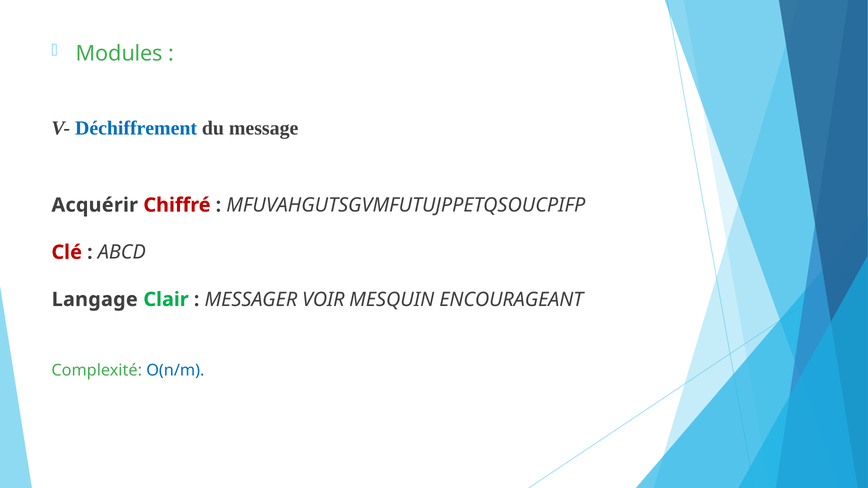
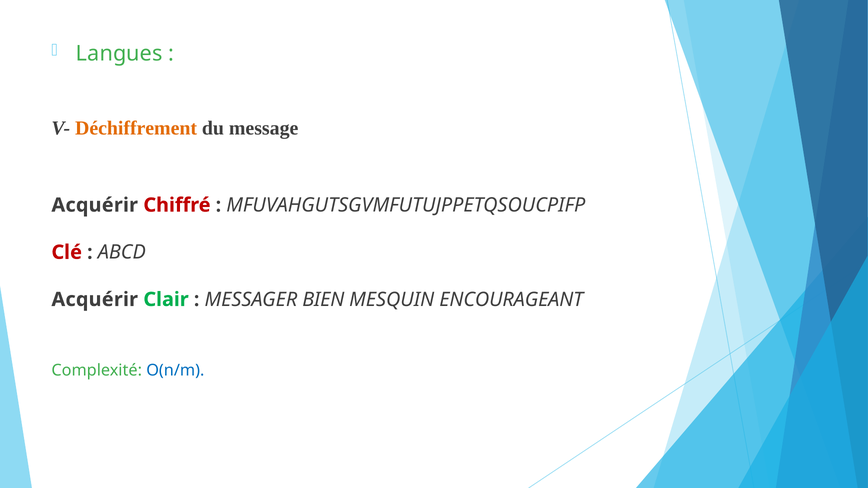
Modules: Modules -> Langues (119, 53)
Déchiffrement colour: blue -> orange (136, 128)
Langage: Langage -> Acquérir (95, 300)
VOIR: VOIR -> BIEN (323, 300)
